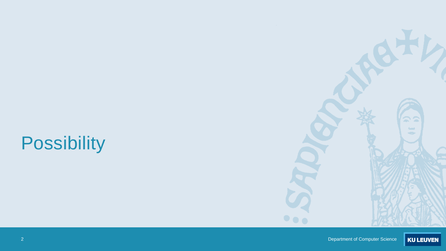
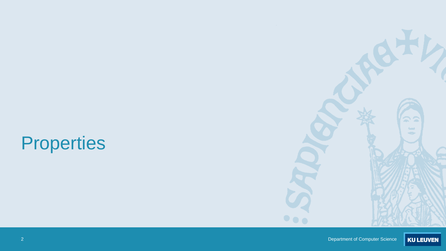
Possibility: Possibility -> Properties (63, 143)
